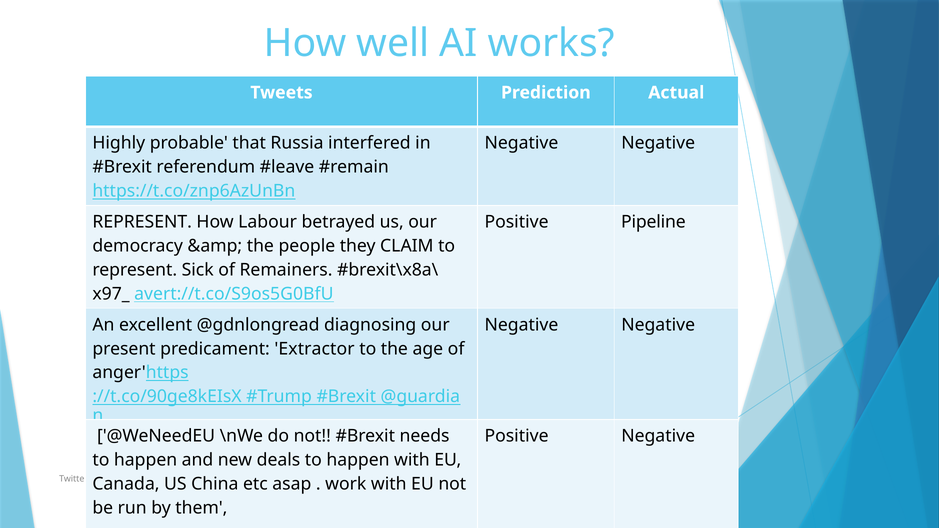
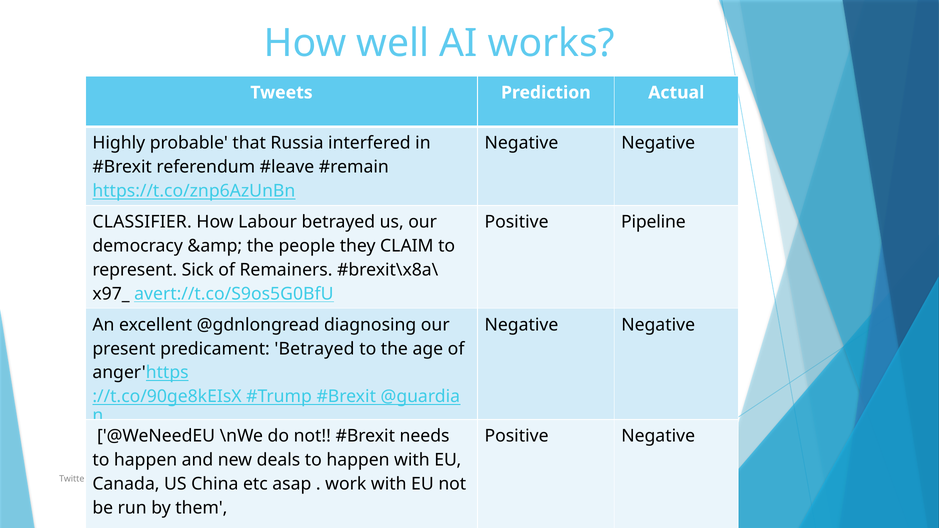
REPRESENT: REPRESENT -> CLASSIFIER (142, 222)
predicament Extractor: Extractor -> Betrayed (314, 349)
